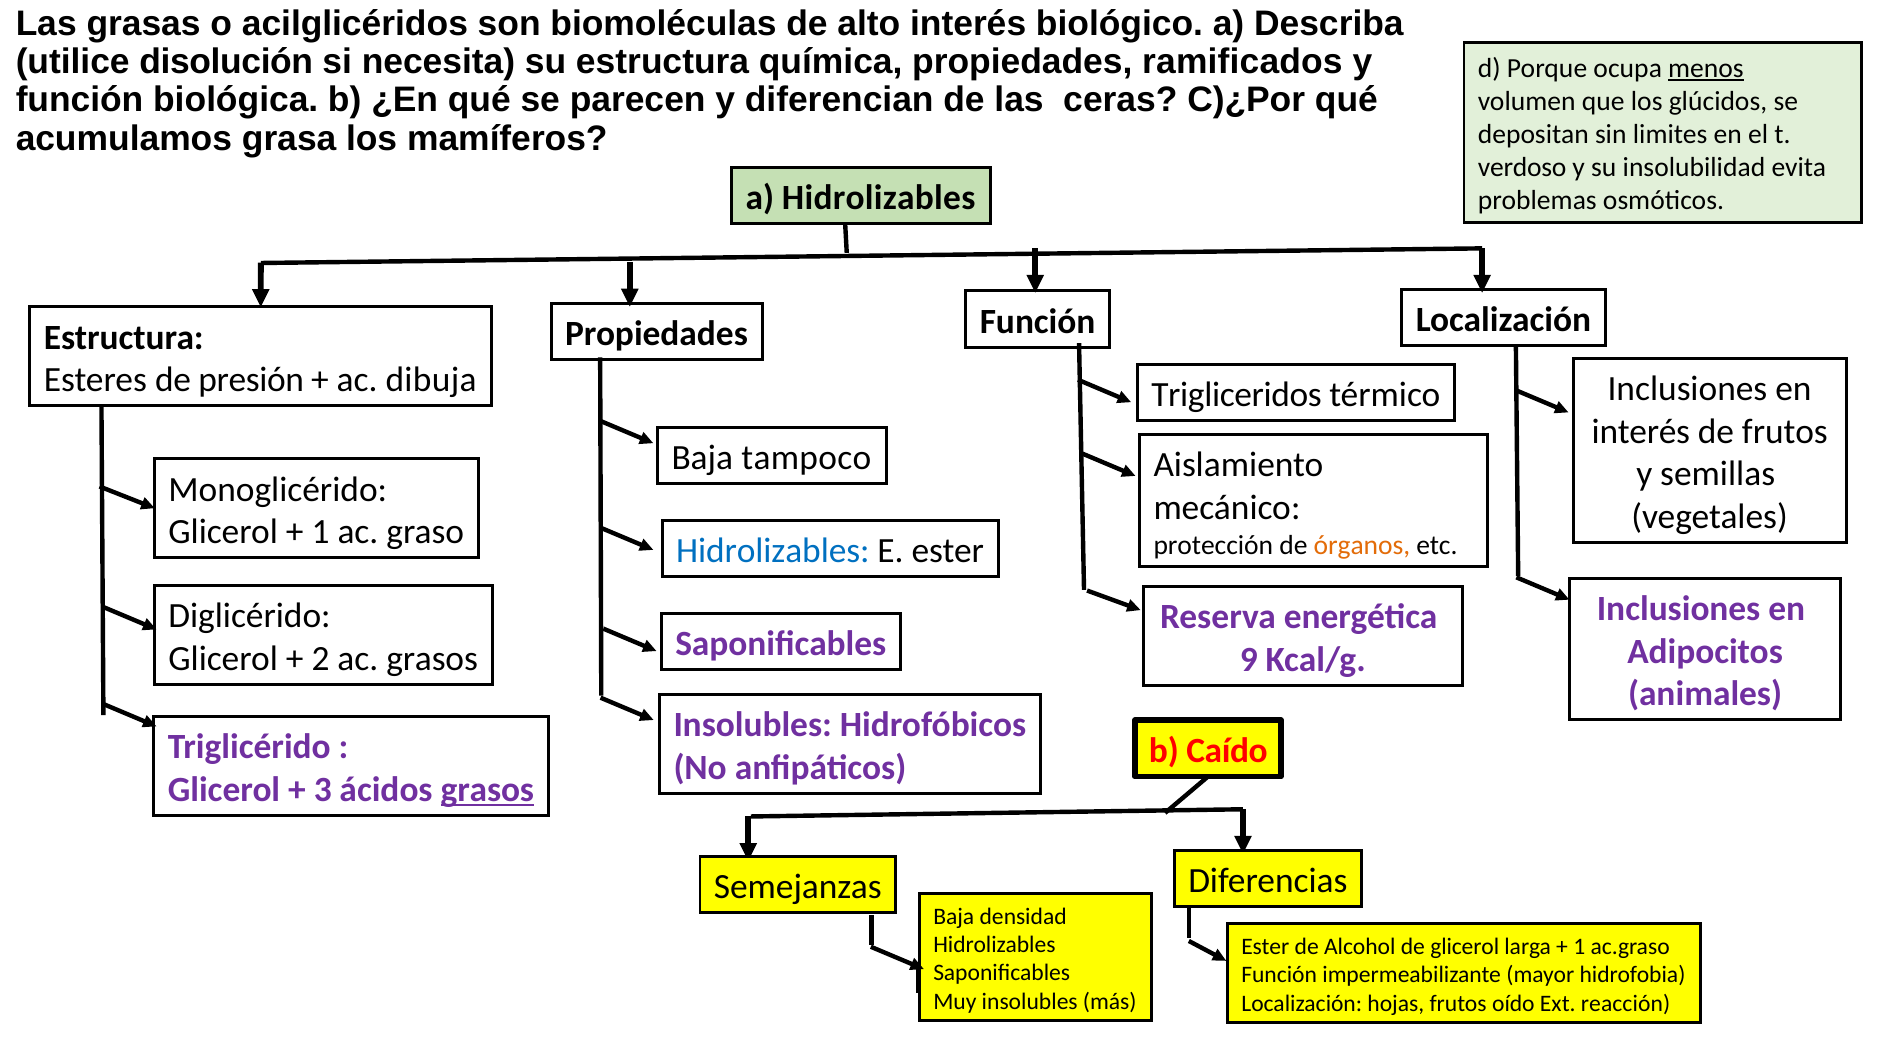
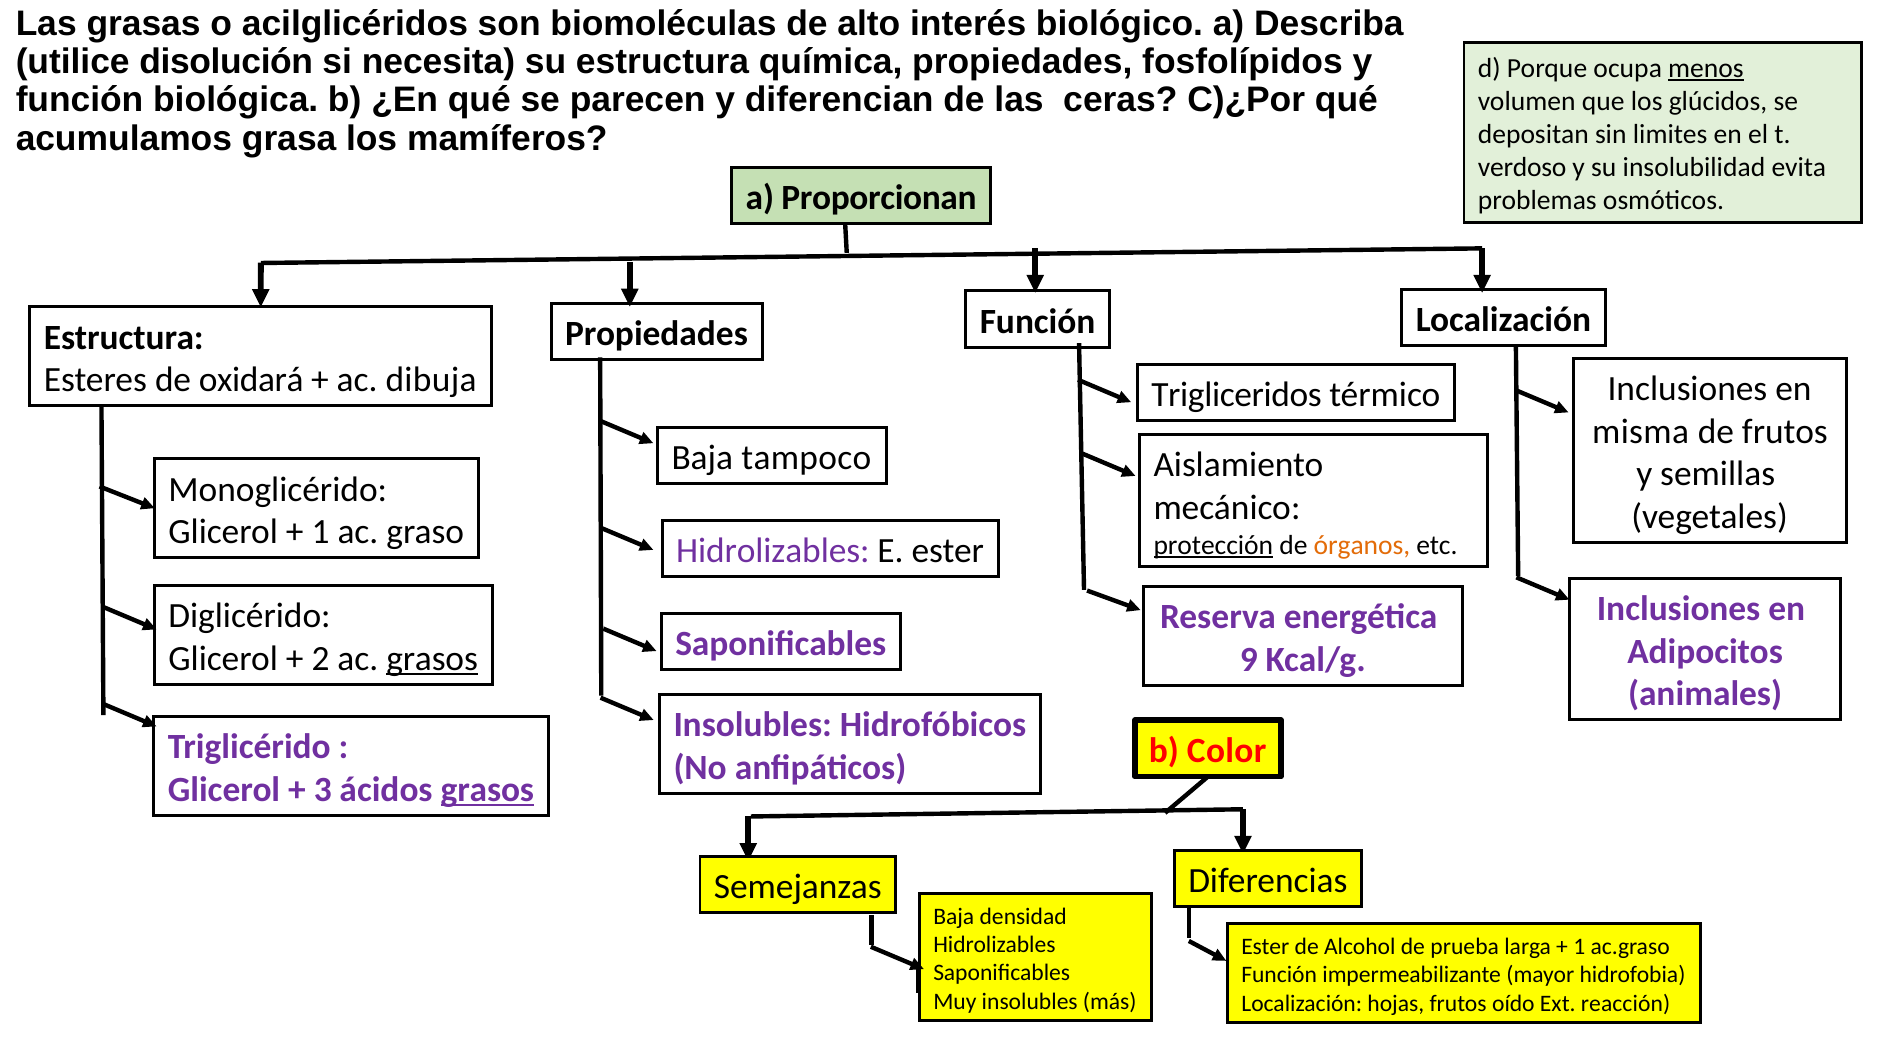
ramificados: ramificados -> fosfolípidos (1242, 62)
a Hidrolizables: Hidrolizables -> Proporcionan (879, 198)
presión: presión -> oxidará (251, 380)
interés: interés -> misma (1641, 431)
protección underline: none -> present (1213, 545)
Hidrolizables colour: blue -> purple (773, 551)
grasos underline: none -> present (432, 658)
Caído: Caído -> Color (1227, 751)
de glicerol: glicerol -> prueba (1465, 946)
